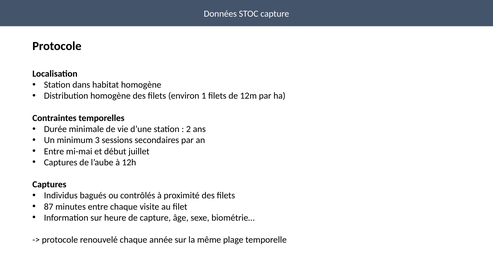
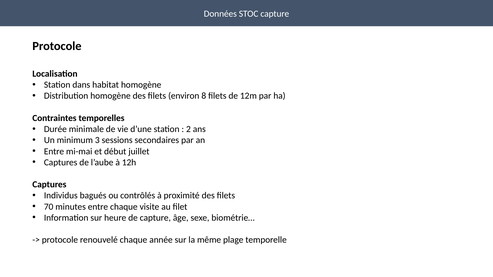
1: 1 -> 8 (204, 96)
87: 87 -> 70 (49, 207)
